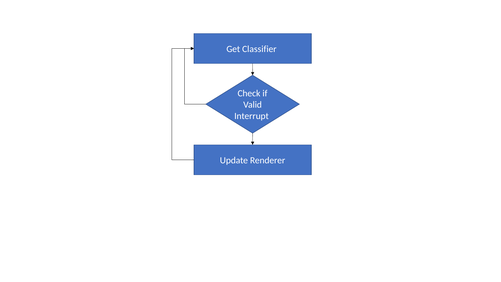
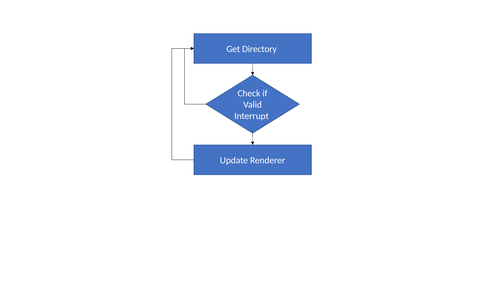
Classifier: Classifier -> Directory (259, 49)
